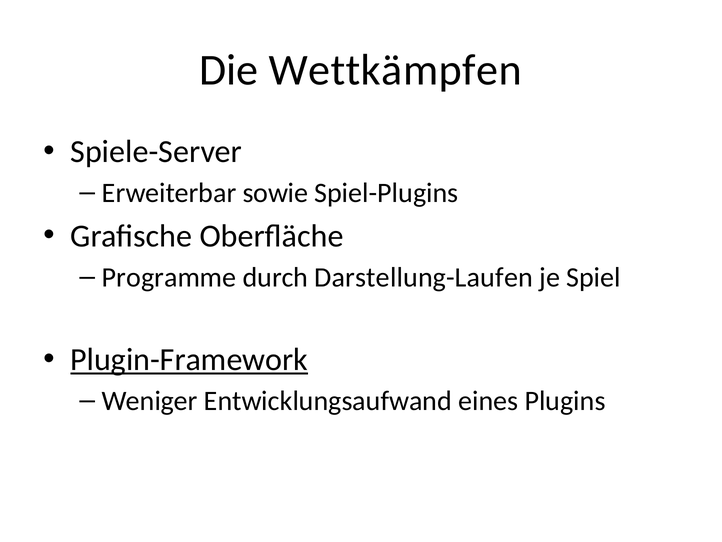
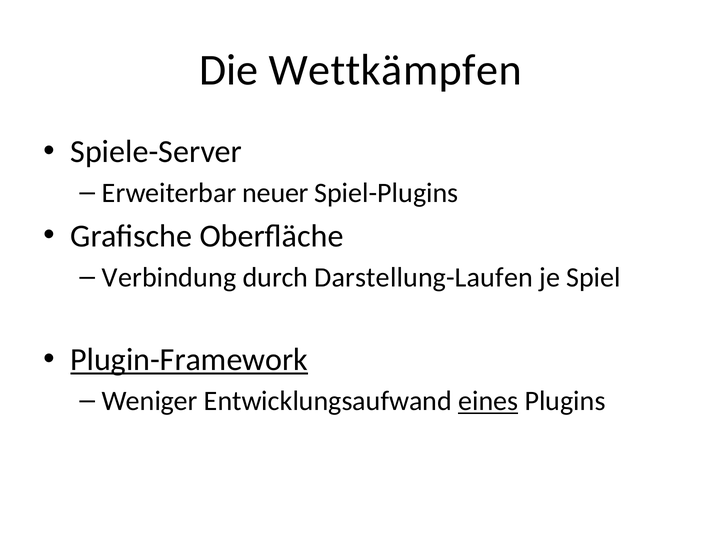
sowie: sowie -> neuer (276, 193)
Programme: Programme -> Verbindung (169, 277)
eines underline: none -> present (488, 401)
